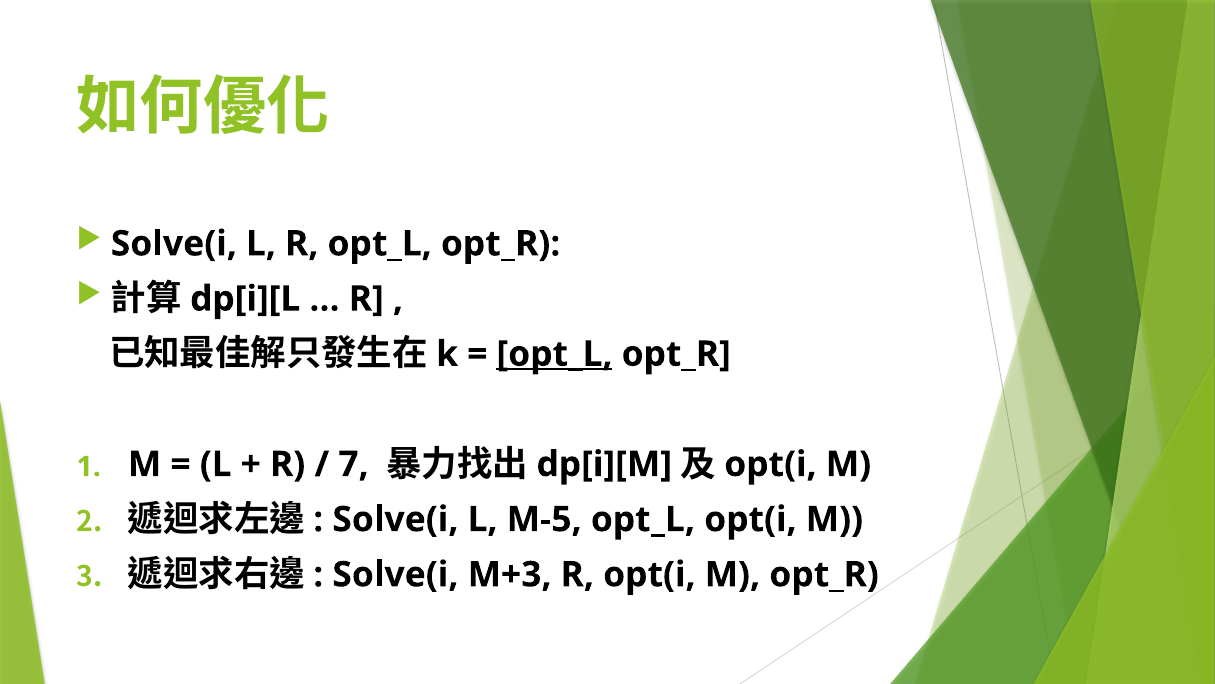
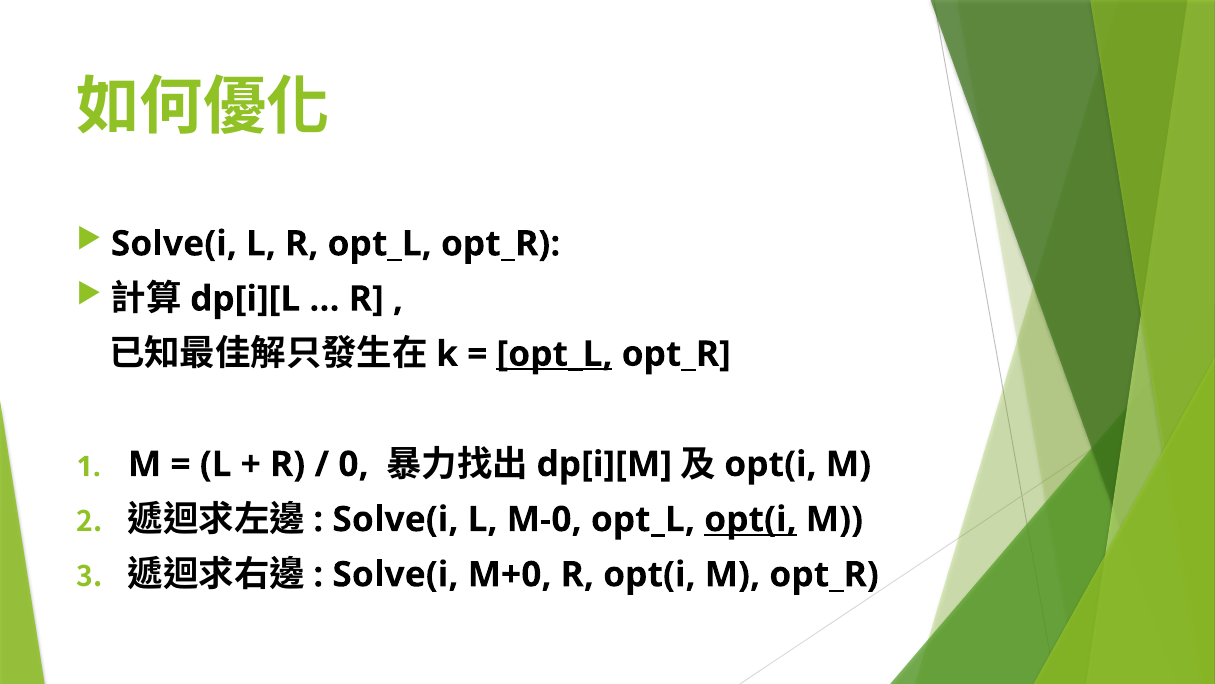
7: 7 -> 0 (354, 464)
M-5: M-5 -> M-0 (544, 519)
opt(i underline: none -> present (750, 519)
M+3: M+3 -> M+0 (510, 574)
